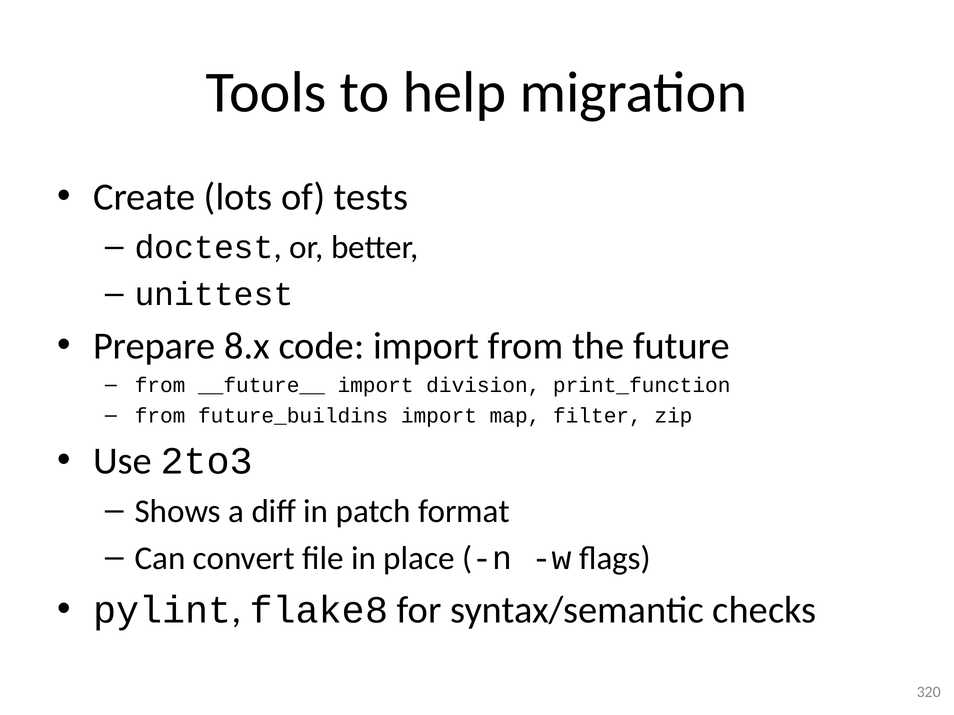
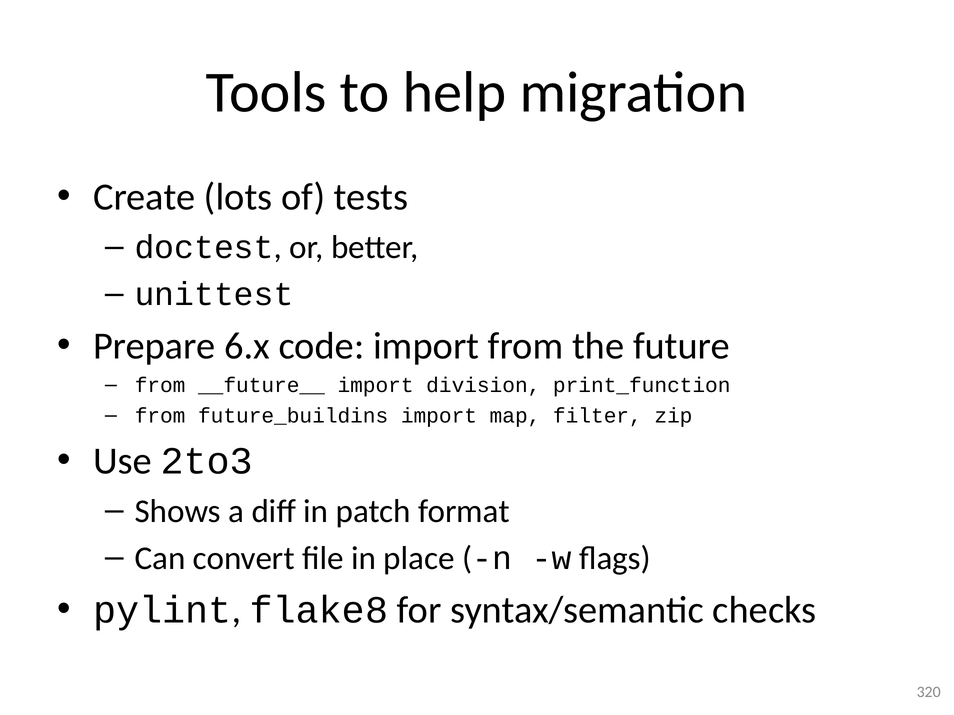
8.x: 8.x -> 6.x (247, 346)
